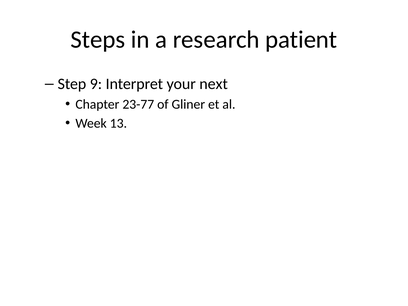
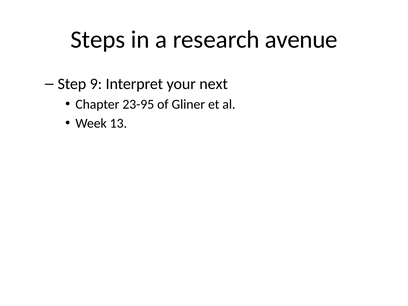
patient: patient -> avenue (301, 39)
23-77: 23-77 -> 23-95 (138, 104)
